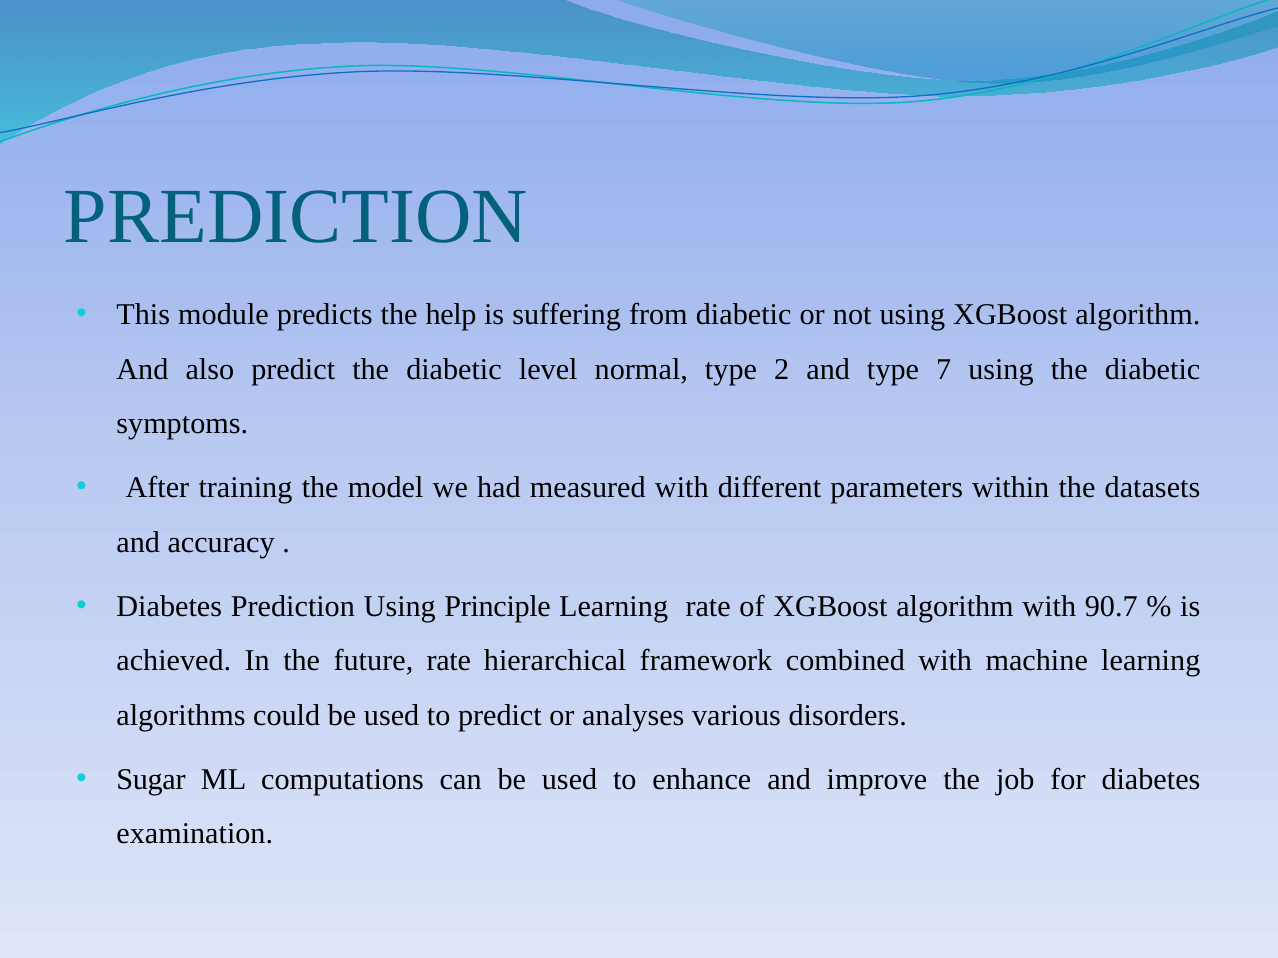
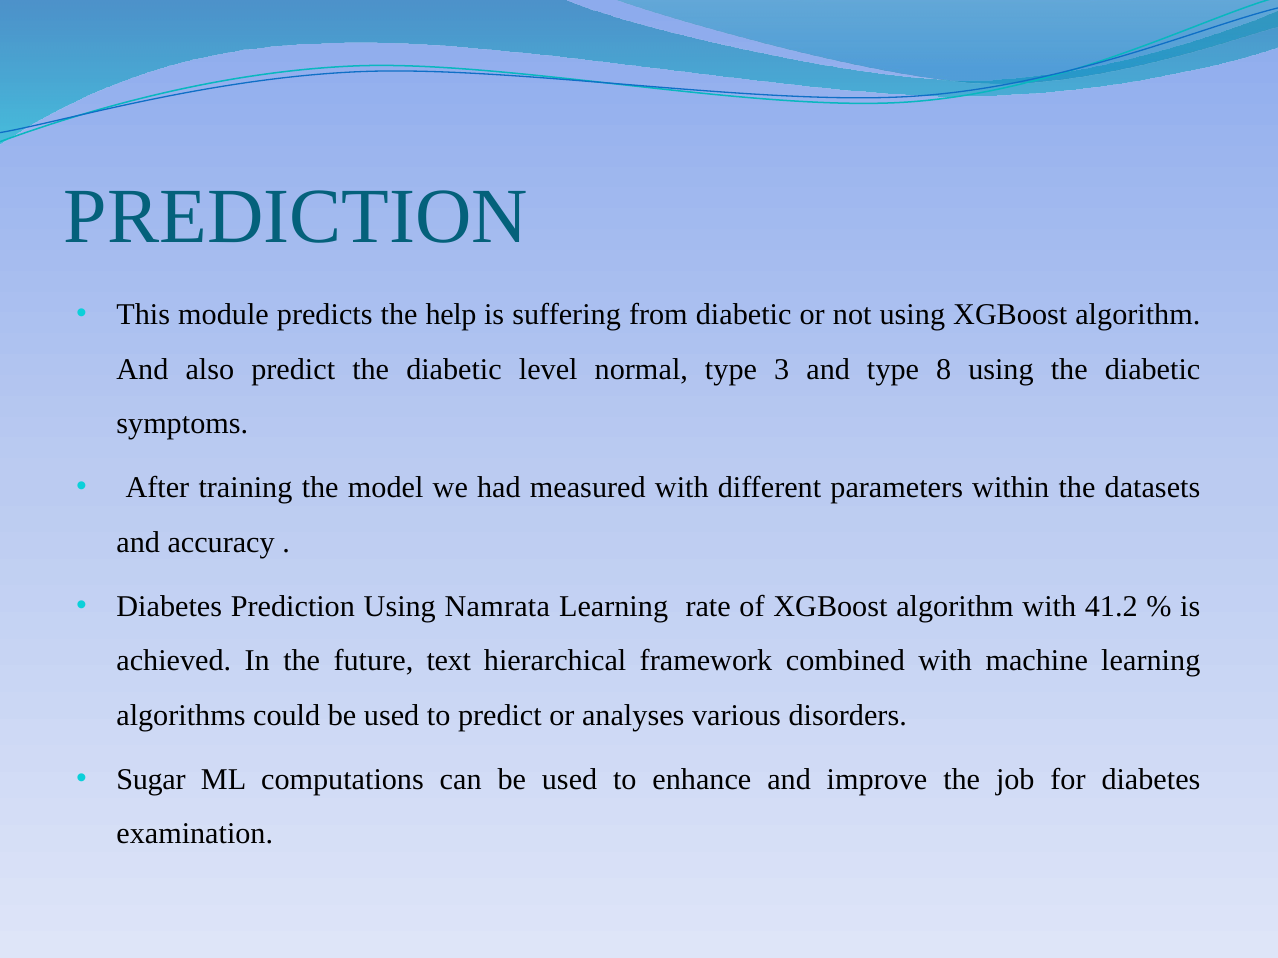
2: 2 -> 3 (782, 369)
7: 7 -> 8 (944, 369)
Principle: Principle -> Namrata (497, 607)
90.7: 90.7 -> 41.2 (1111, 607)
future rate: rate -> text (449, 661)
